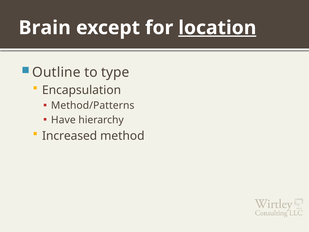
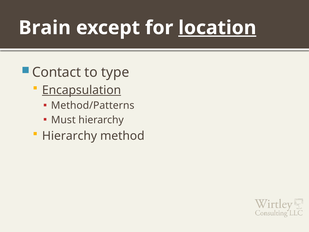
Outline: Outline -> Contact (57, 72)
Encapsulation underline: none -> present (82, 90)
Have: Have -> Must (63, 120)
Increased: Increased -> Hierarchy (70, 136)
